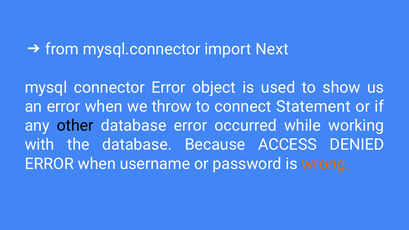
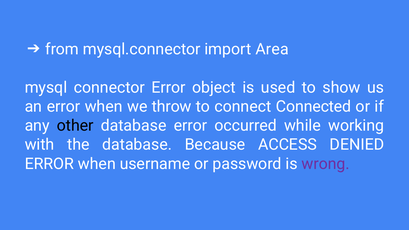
Next: Next -> Area (272, 49)
Statement: Statement -> Connected (314, 107)
wrong colour: orange -> purple (326, 164)
